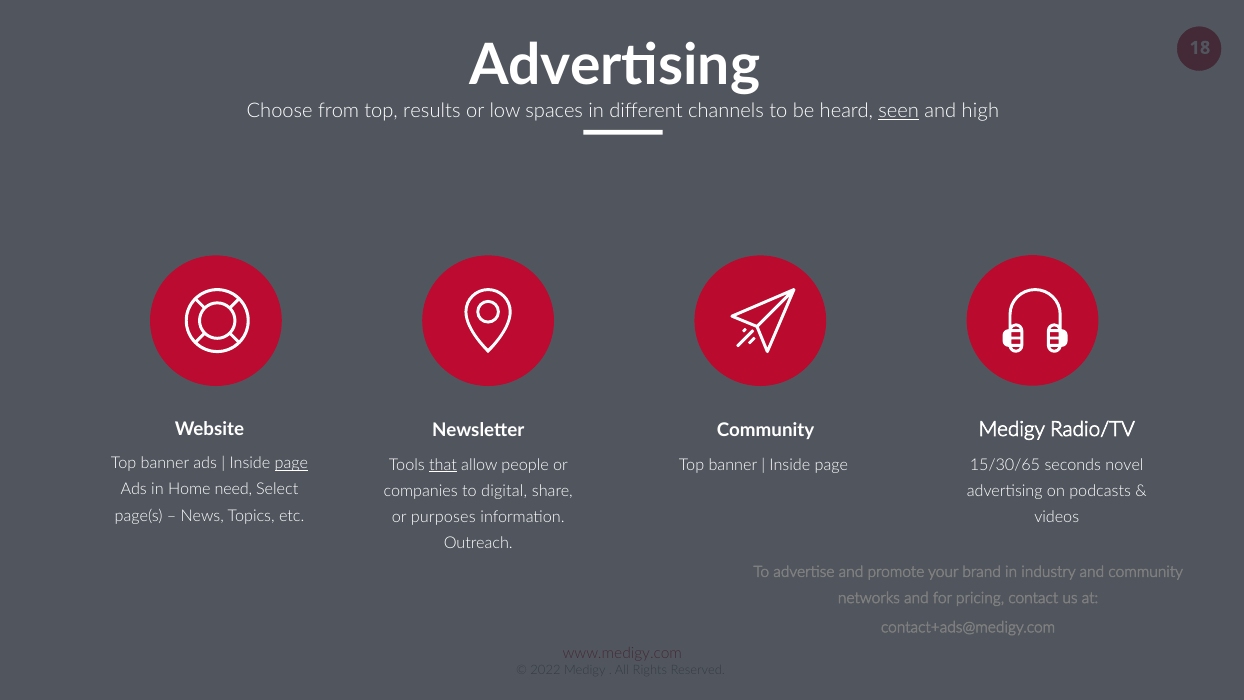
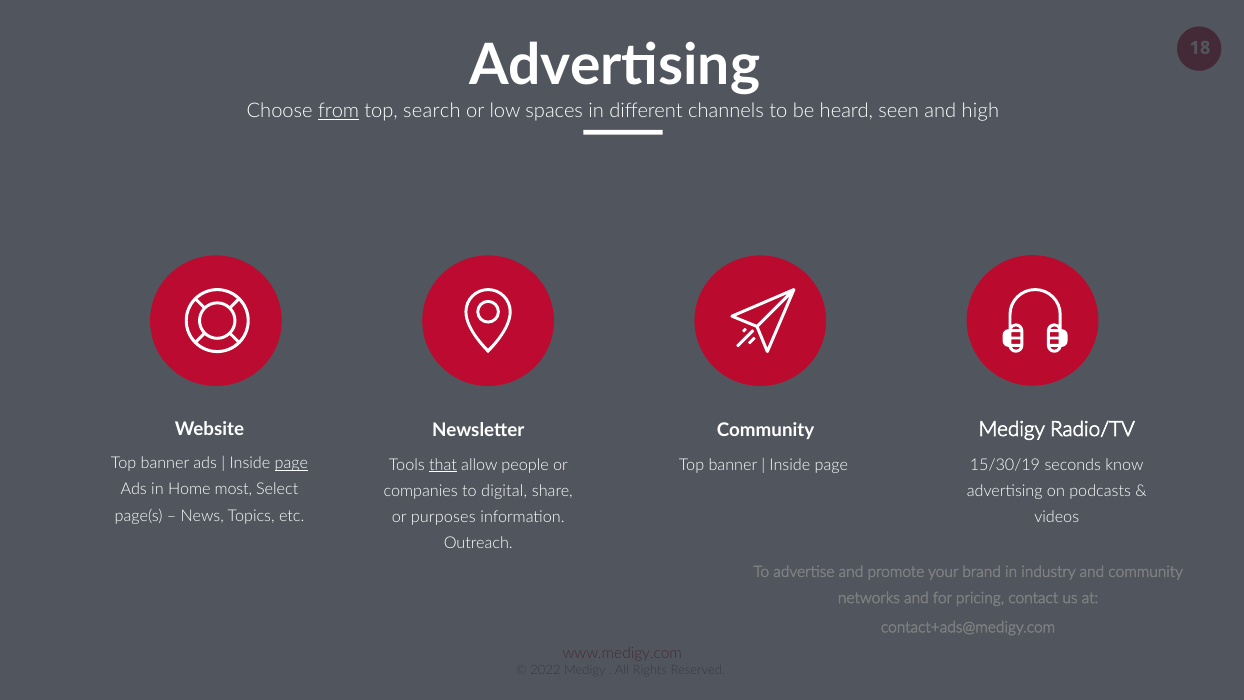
from underline: none -> present (339, 111)
results: results -> search (432, 111)
seen underline: present -> none (899, 111)
15/30/65: 15/30/65 -> 15/30/19 (1005, 465)
novel: novel -> know (1124, 465)
need: need -> most (233, 490)
